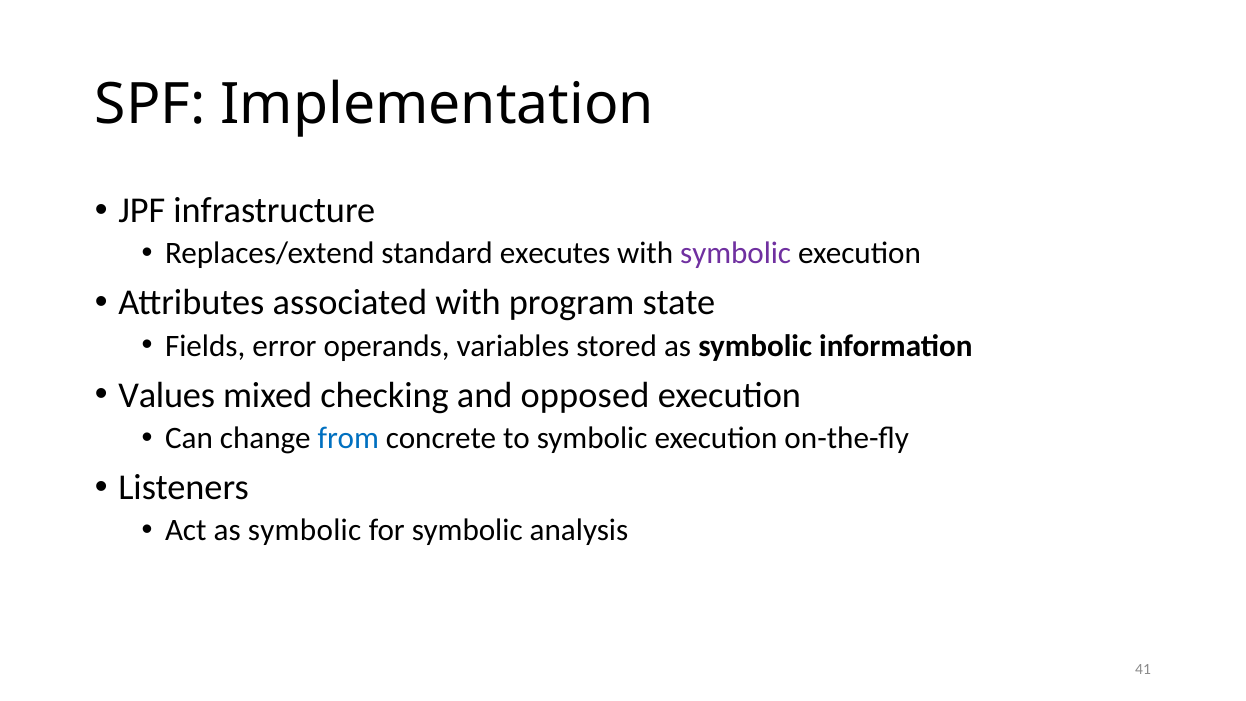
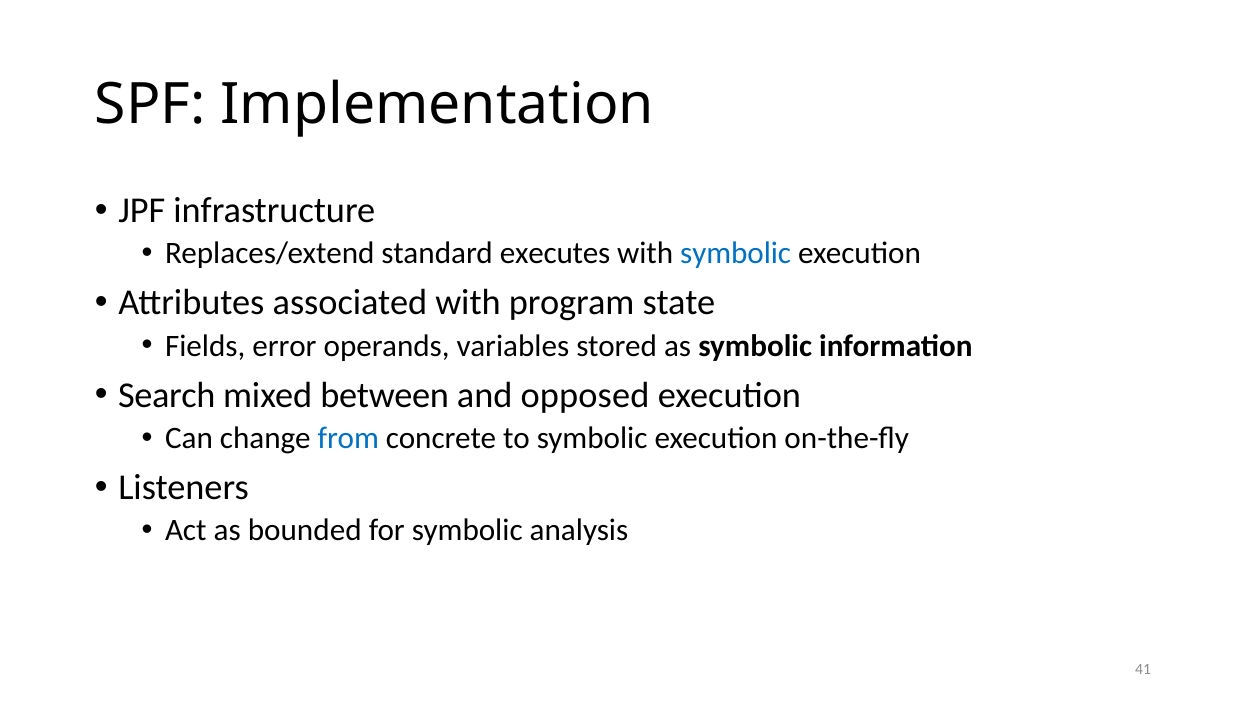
symbolic colour: purple -> blue (736, 254)
Values: Values -> Search (167, 395)
checking: checking -> between (385, 395)
Act as symbolic: symbolic -> bounded (305, 530)
